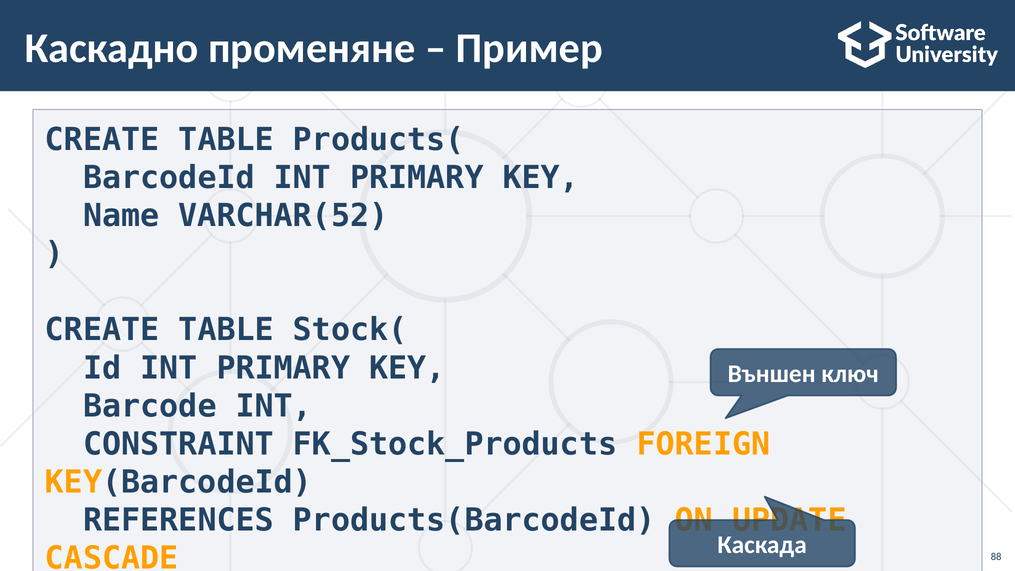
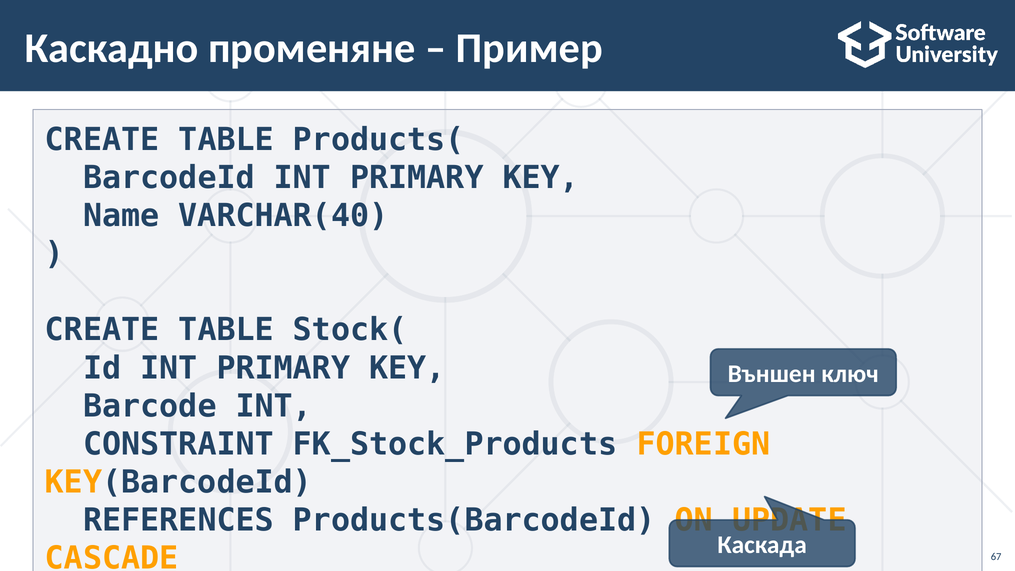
VARCHAR(52: VARCHAR(52 -> VARCHAR(40 (283, 216)
88: 88 -> 67 (996, 557)
